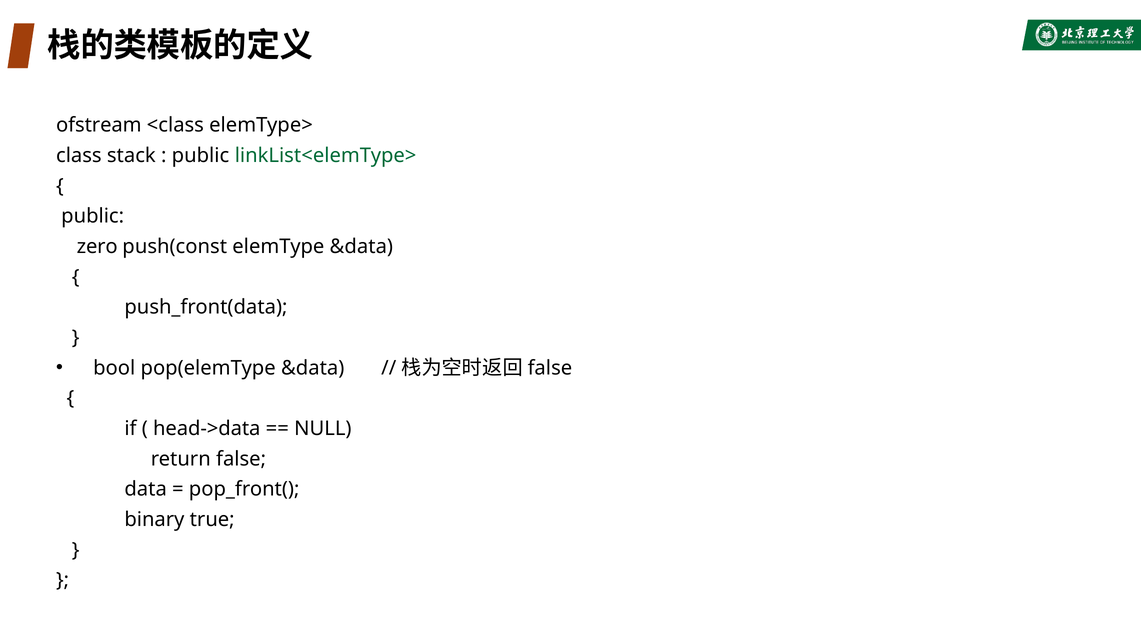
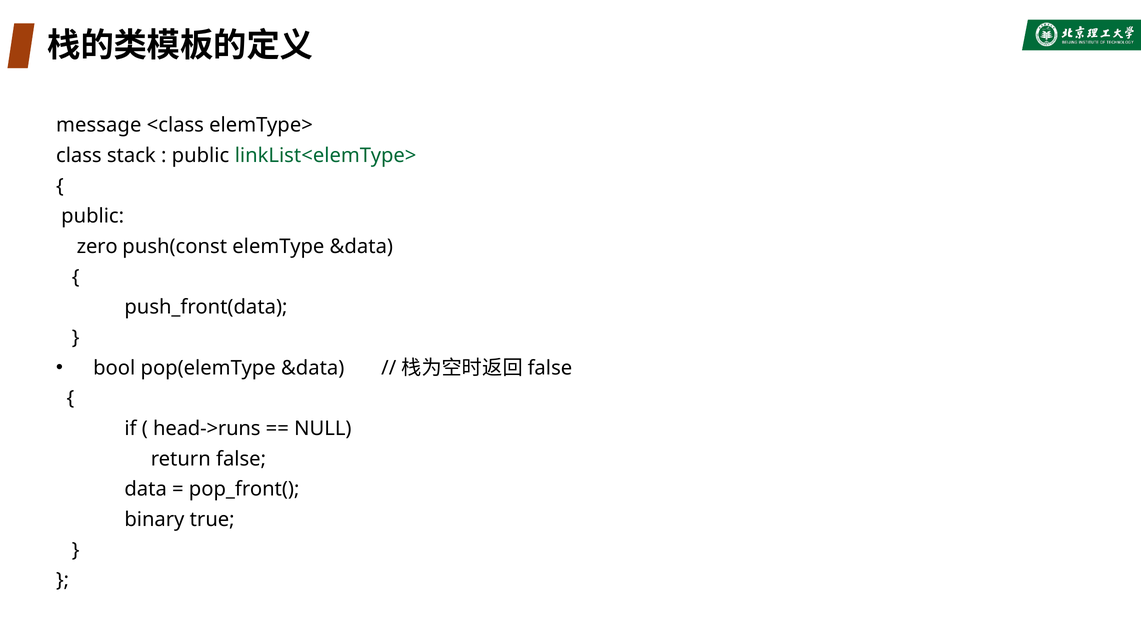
ofstream: ofstream -> message (99, 125)
head->data: head->data -> head->runs (207, 428)
